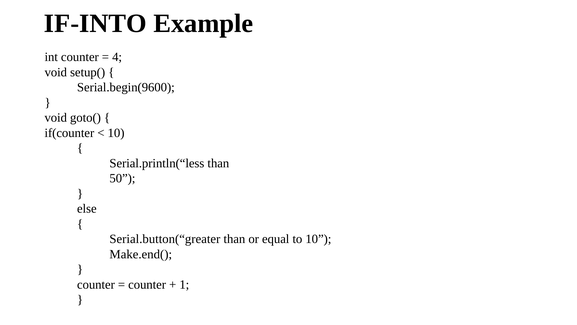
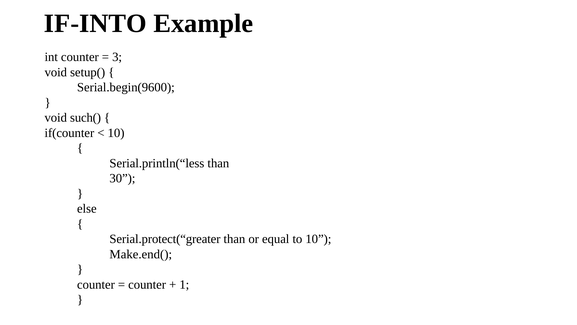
4: 4 -> 3 (117, 57)
goto(: goto( -> such( (86, 118)
50: 50 -> 30 (122, 178)
Serial.button(“greater: Serial.button(“greater -> Serial.protect(“greater (165, 239)
